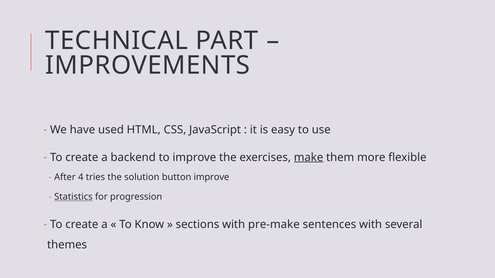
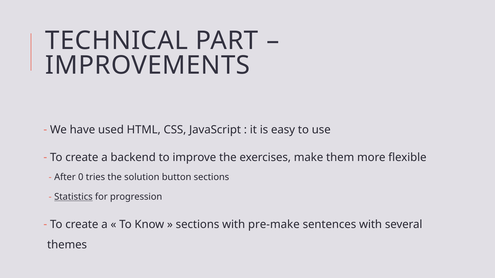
make underline: present -> none (309, 158)
4: 4 -> 0 (81, 177)
button improve: improve -> sections (211, 177)
